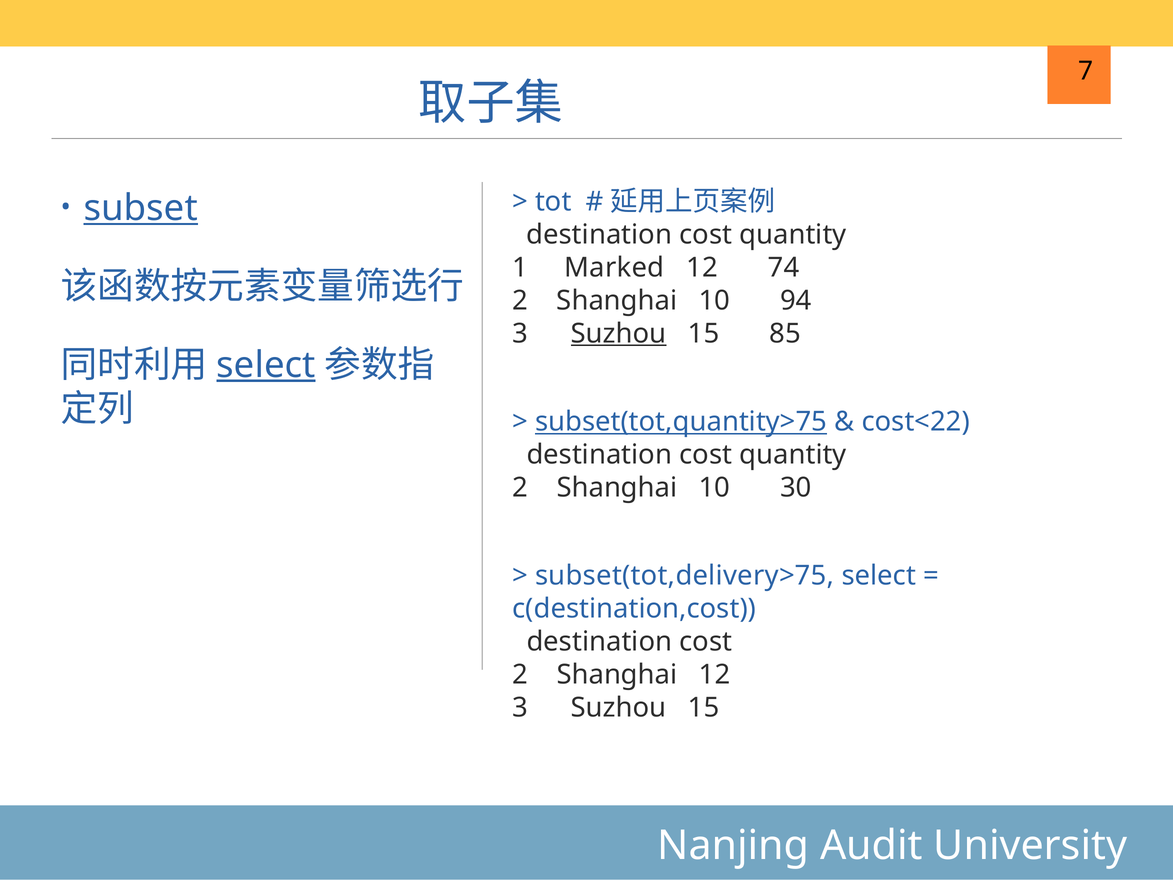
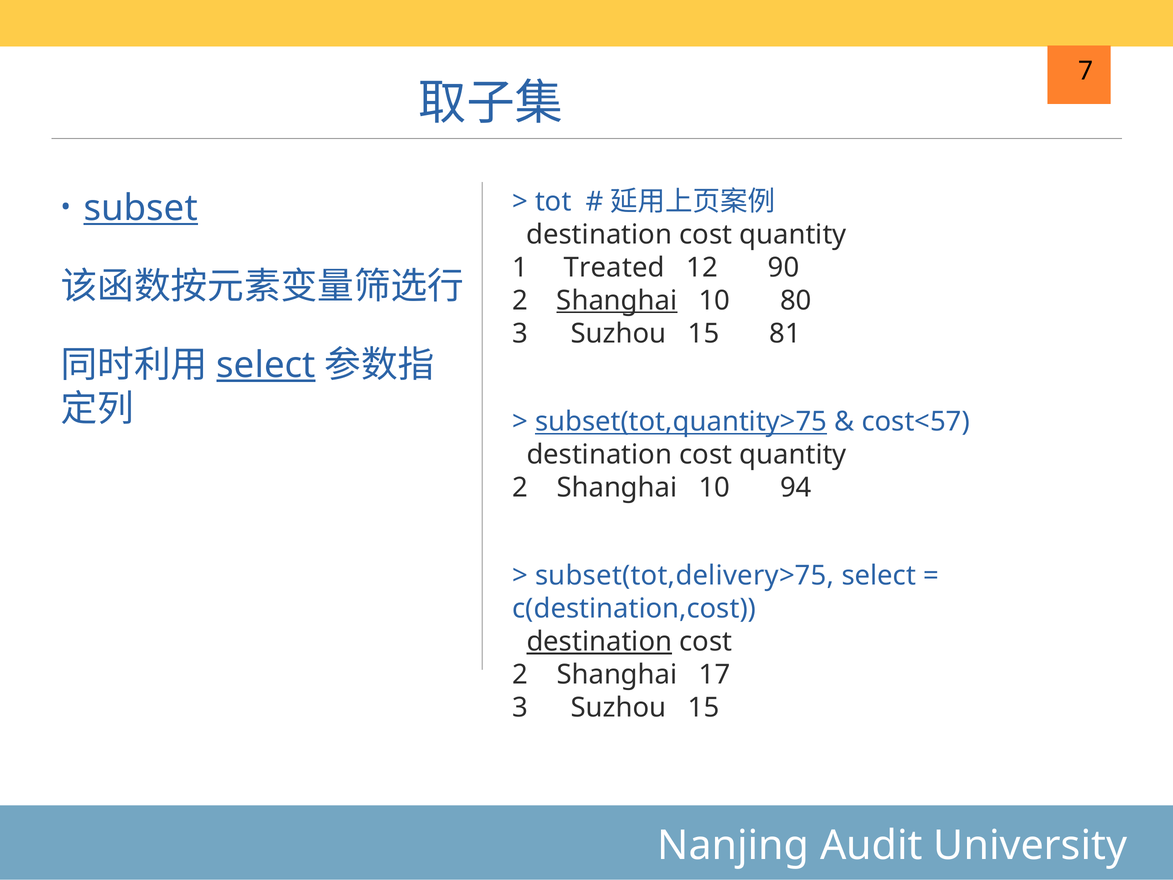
Marked: Marked -> Treated (614, 267)
74: 74 -> 90 (784, 267)
Shanghai underline: none -> present (617, 300)
94: 94 -> 80 (796, 300)
Suzhou underline: present -> none (619, 333)
85: 85 -> 81 (785, 333)
cost<22: cost<22 -> cost<57 (916, 422)
30: 30 -> 94 (796, 488)
destination underline: none -> present (599, 641)
Shanghai 12: 12 -> 17 (715, 674)
